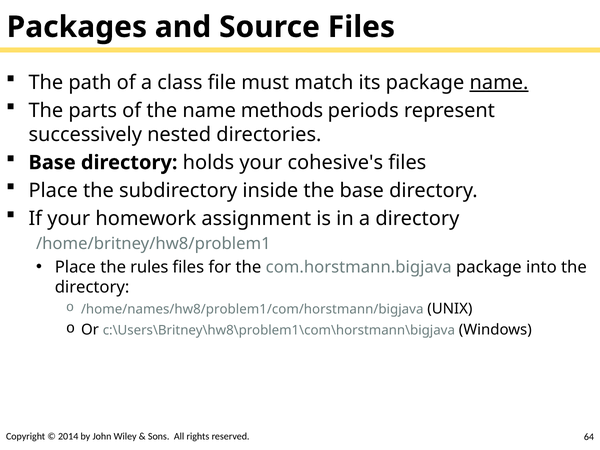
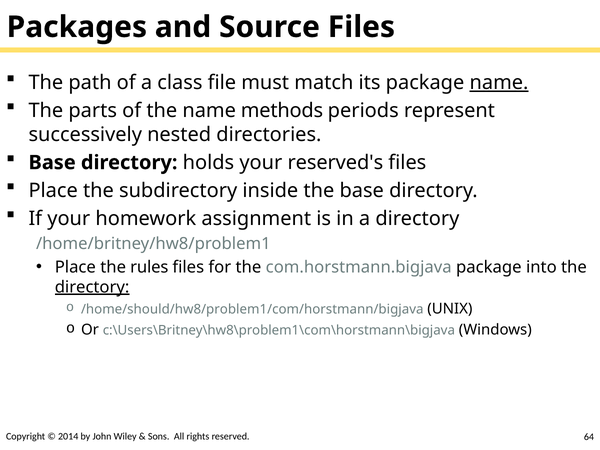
cohesive's: cohesive's -> reserved's (335, 163)
directory underline: none -> present (92, 287)
/home/names/hw8/problem1/com/horstmann/bigjava: /home/names/hw8/problem1/com/horstmann/bigjava -> /home/should/hw8/problem1/com/horstmann/bigjava (252, 310)
